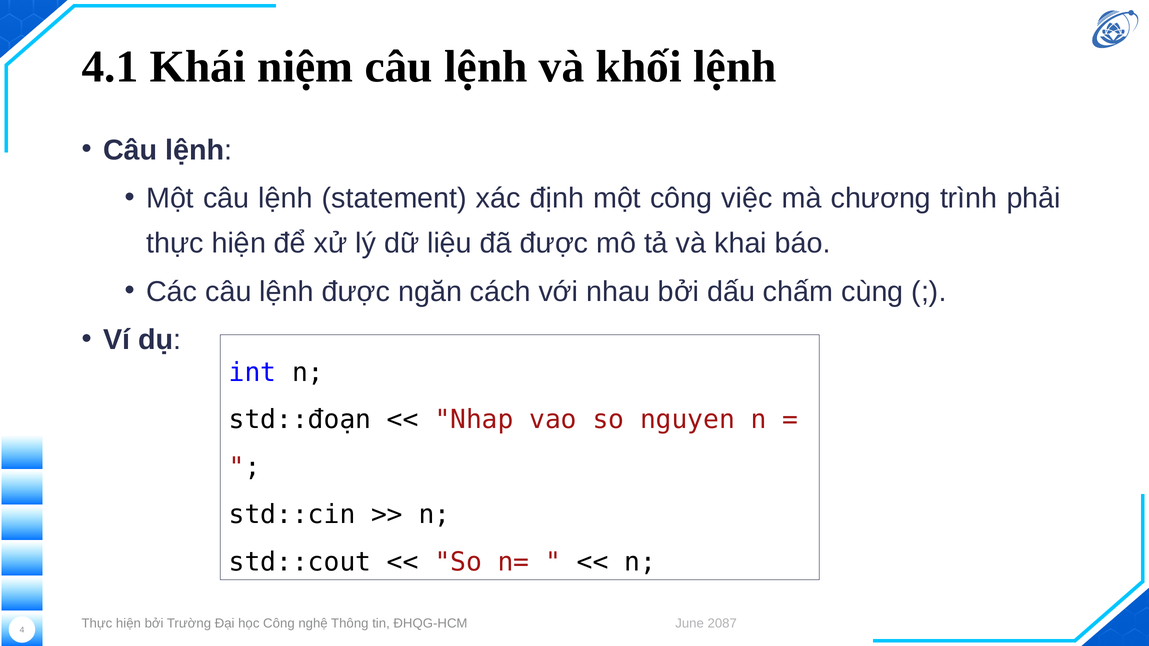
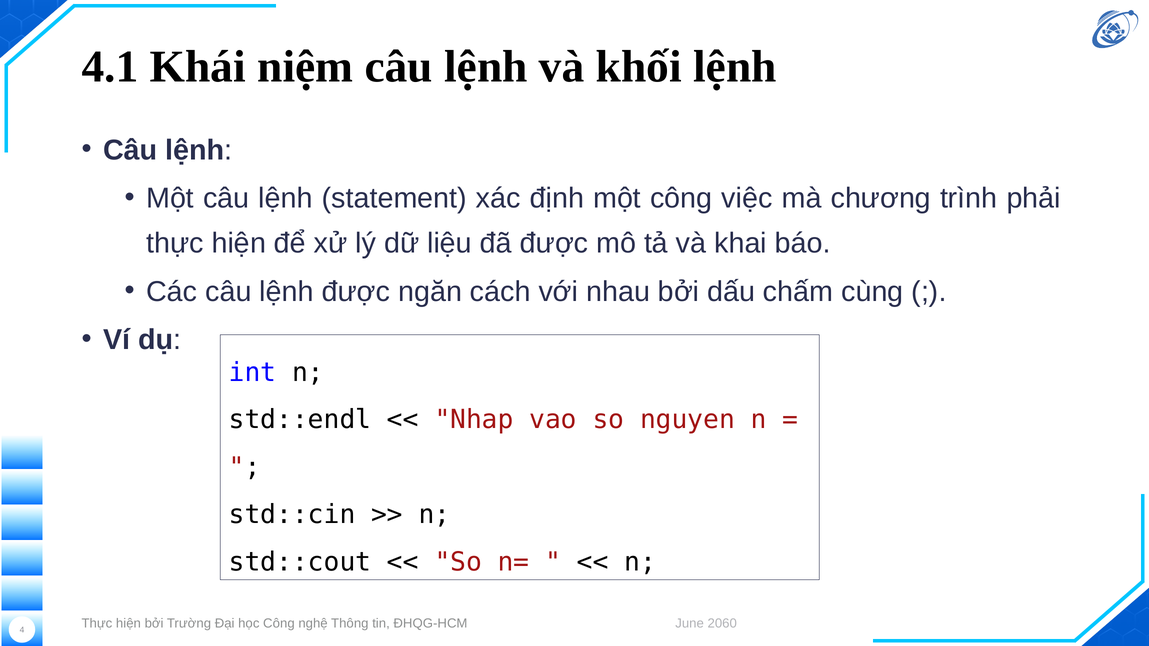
std::đoạn: std::đoạn -> std::endl (300, 420)
2087: 2087 -> 2060 (722, 624)
